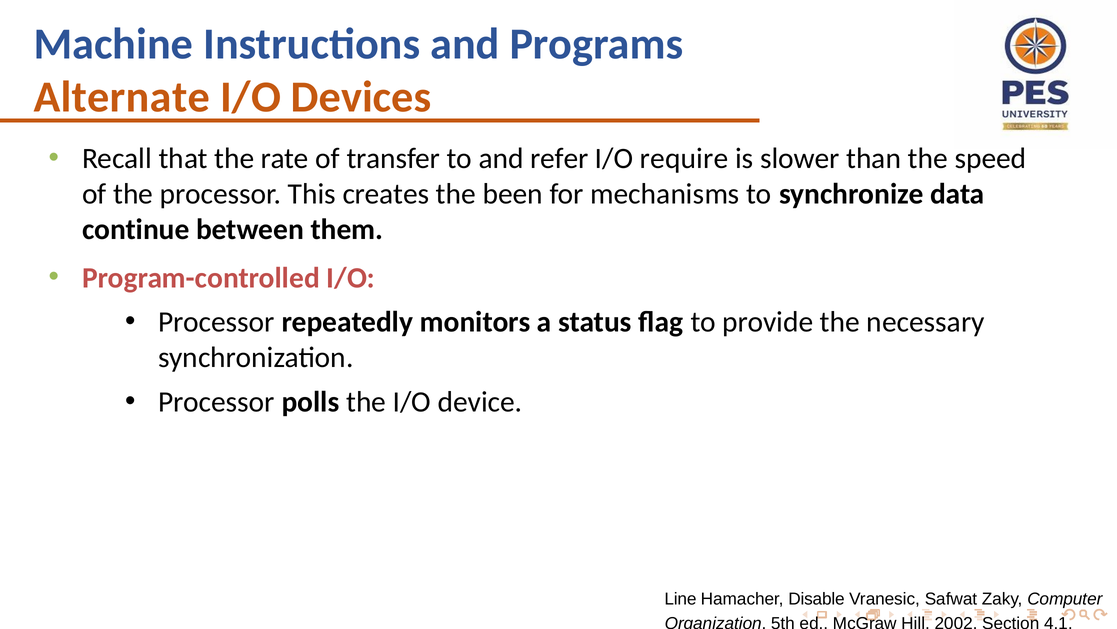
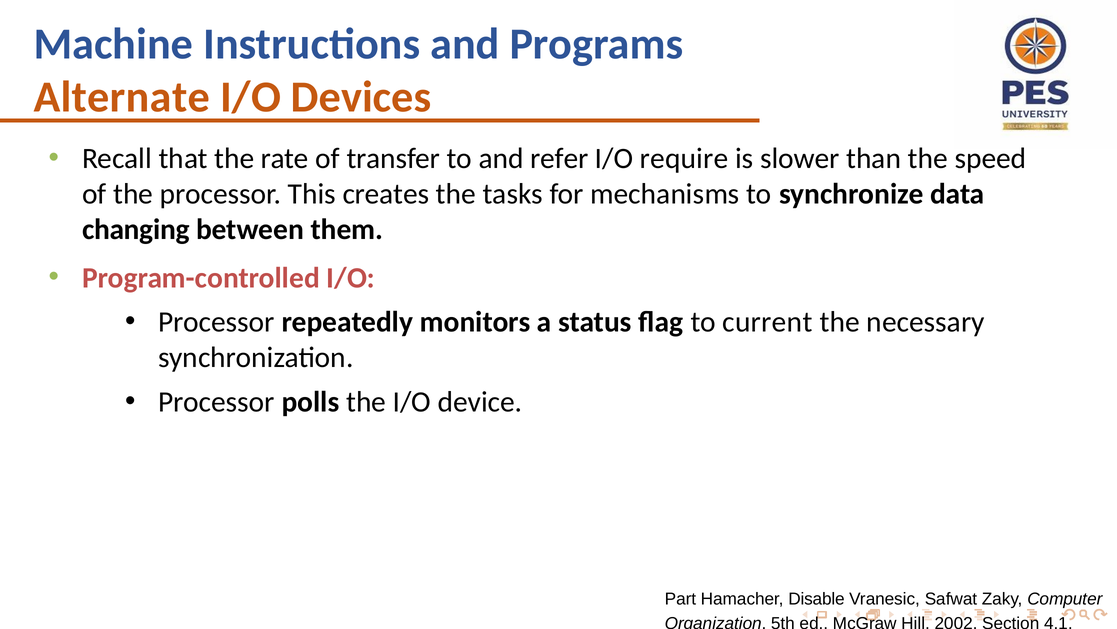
been: been -> tasks (513, 194)
continue: continue -> changing (136, 229)
provide: provide -> current (767, 322)
Line: Line -> Part (680, 599)
